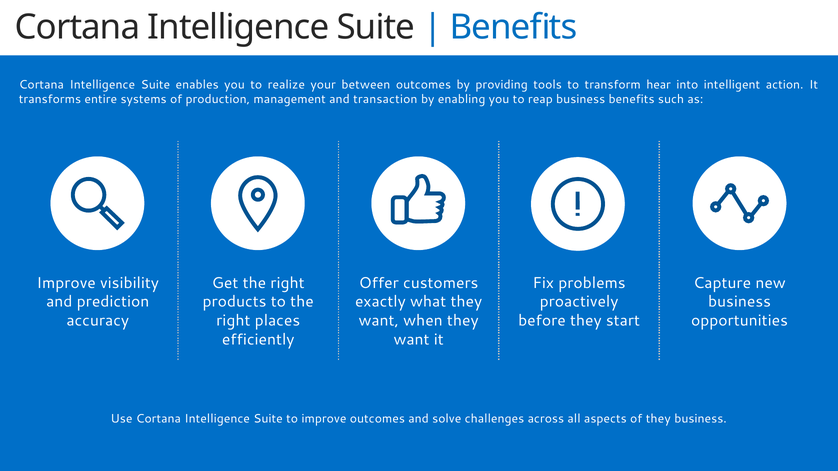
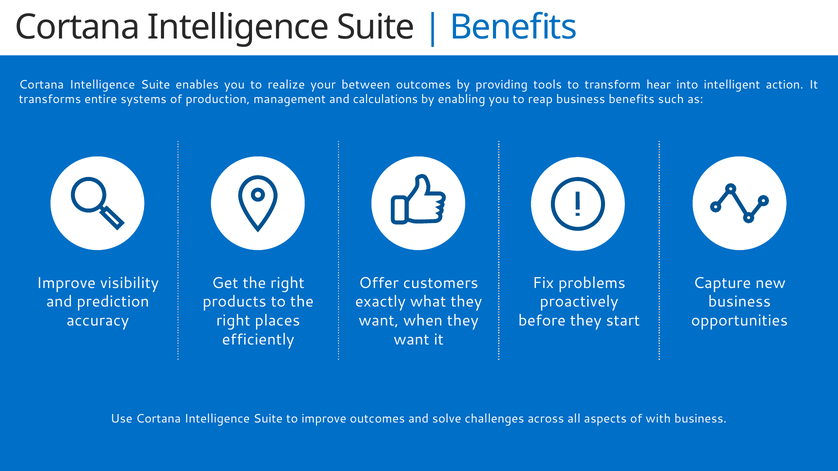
transaction: transaction -> calculations (385, 99)
of they: they -> with (658, 419)
